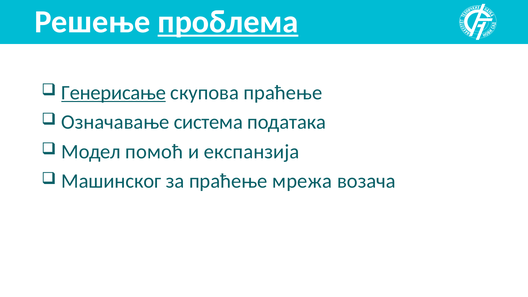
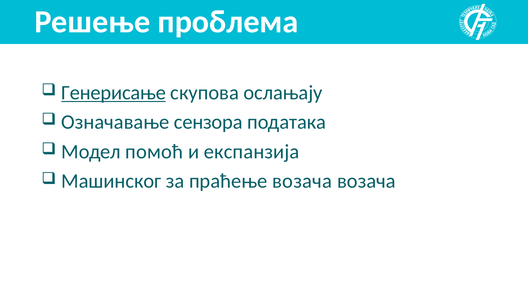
проблема underline: present -> none (228, 22)
скупова праћење: праћење -> ослањају (283, 93)
система: система -> сензора (208, 122)
праћење мрежа: мрежа -> возача (302, 181)
